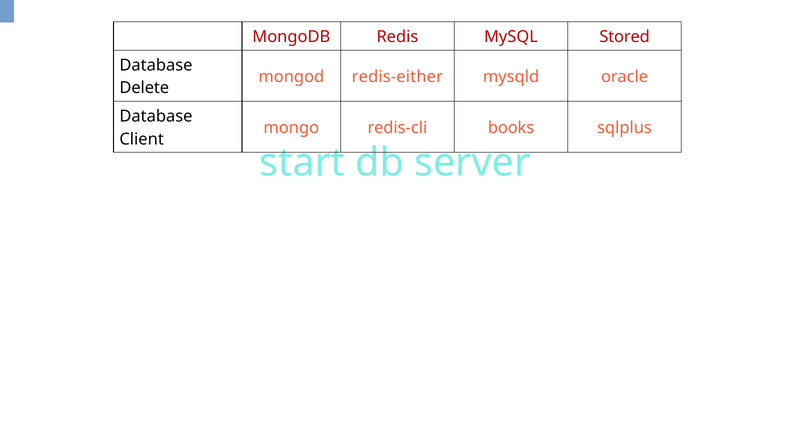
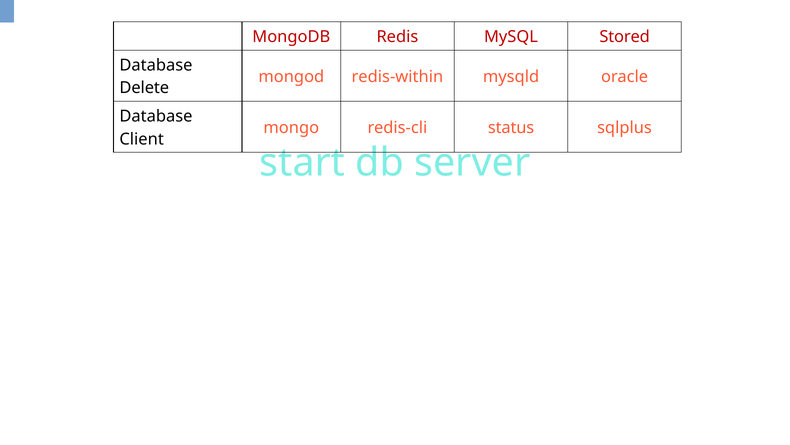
redis-either: redis-either -> redis-within (397, 77)
books: books -> status (511, 128)
